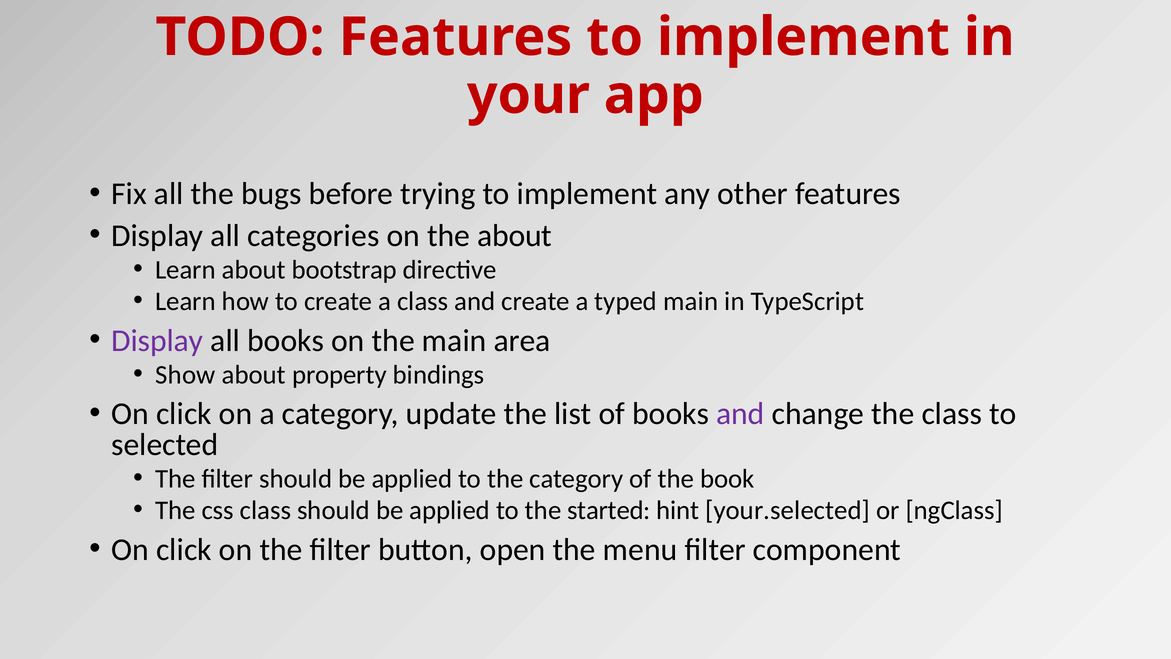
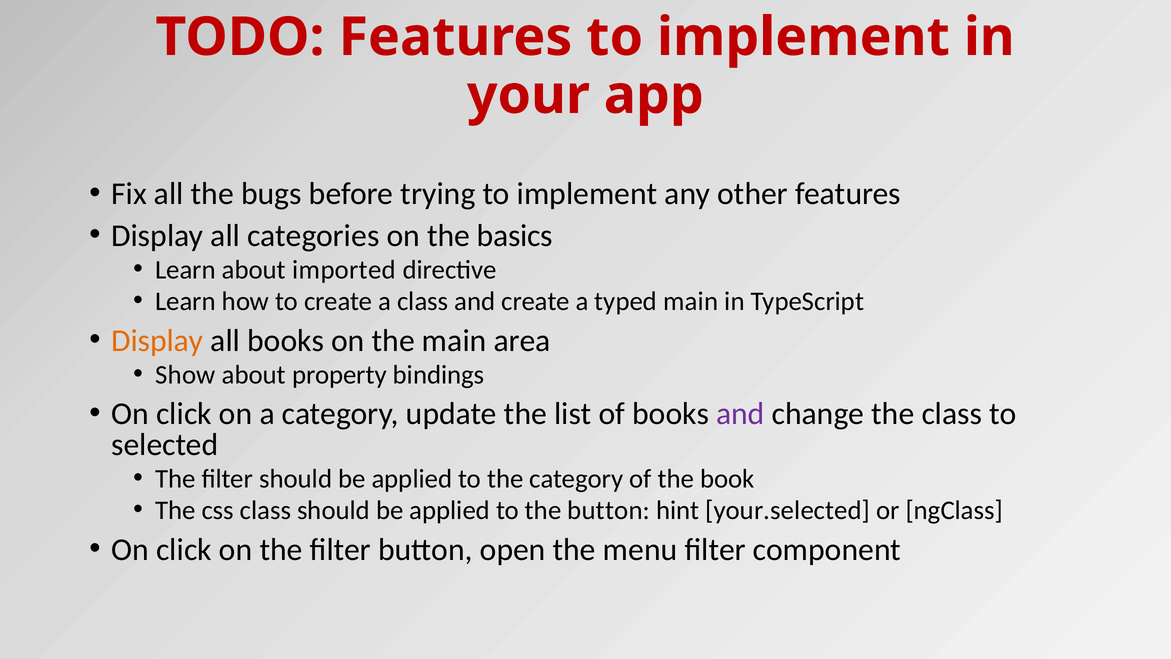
the about: about -> basics (515, 236)
bootstrap: bootstrap -> imported (344, 270)
Display colour: purple -> orange (157, 341)
the started: started -> button (609, 510)
